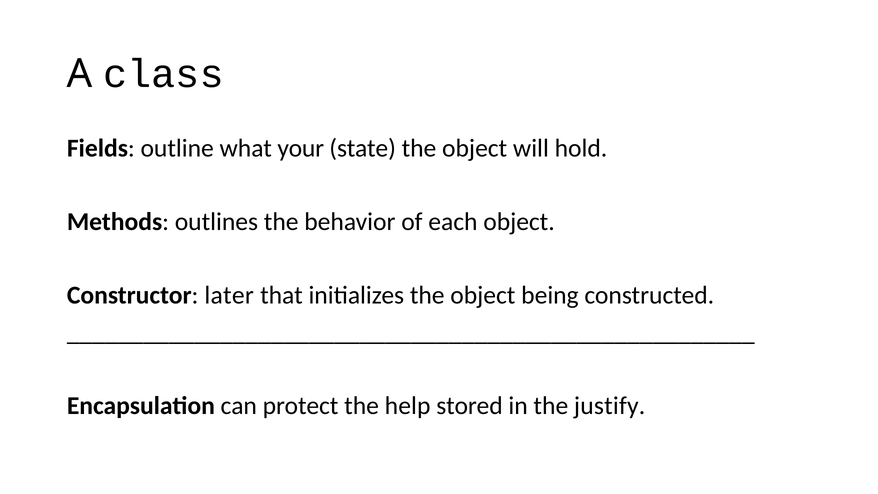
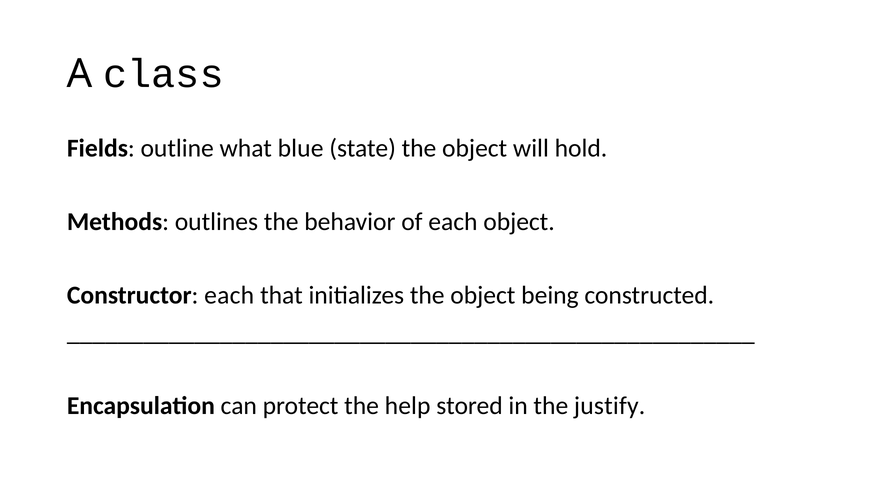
your: your -> blue (301, 148)
Constructor later: later -> each (229, 295)
